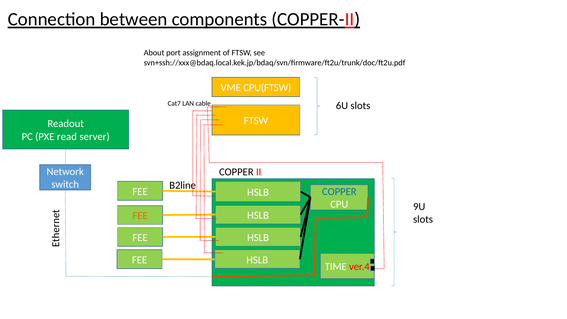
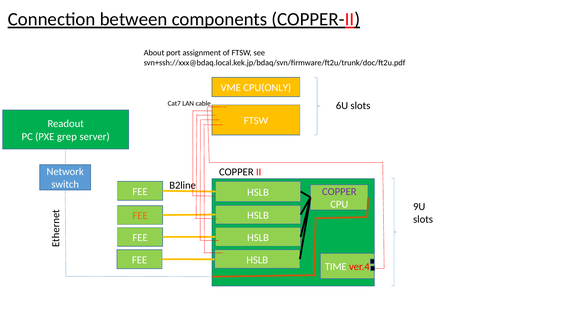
CPU(FTSW: CPU(FTSW -> CPU(ONLY (267, 88)
read: read -> grep (67, 137)
COPPER colour: blue -> purple (339, 192)
